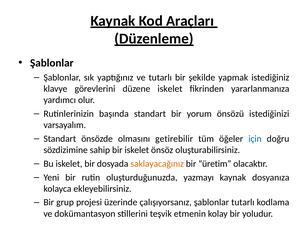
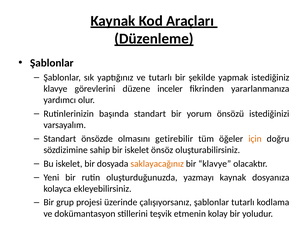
düzene iskelet: iskelet -> inceler (170, 89)
için colour: blue -> orange (255, 139)
bir üretim: üretim -> klavye (215, 164)
